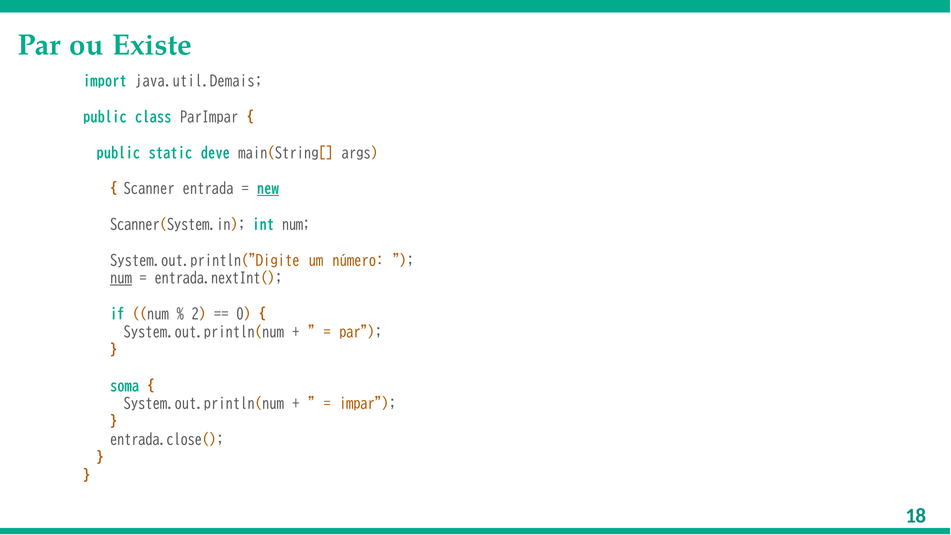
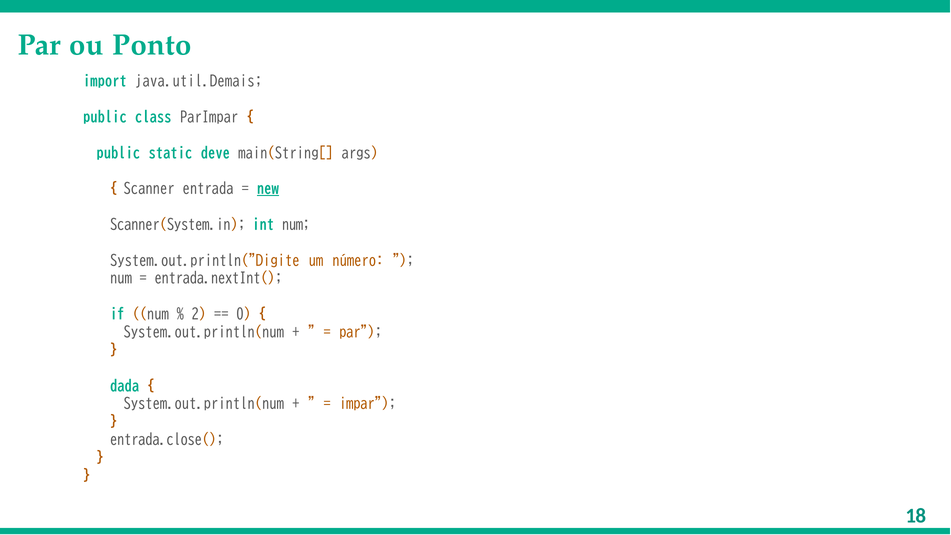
Existe: Existe -> Ponto (152, 45)
num underline: present -> none (121, 279)
soma: soma -> dada (125, 386)
